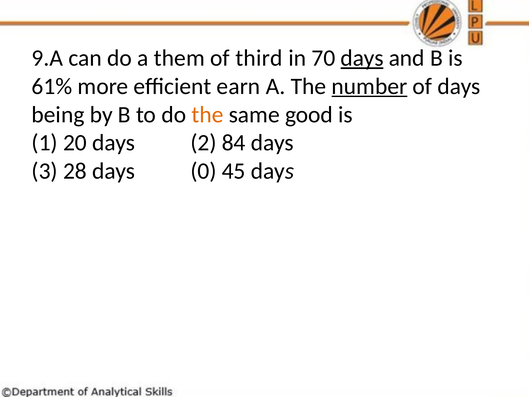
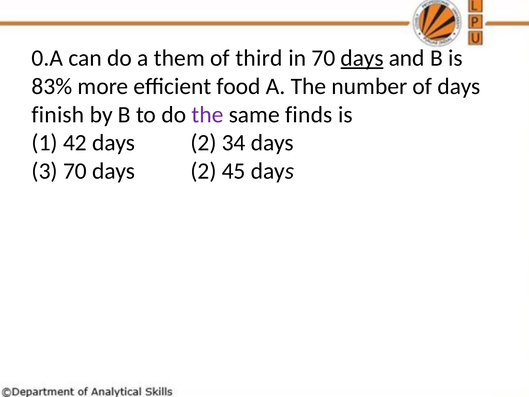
9.A: 9.A -> 0.A (47, 58)
61%: 61% -> 83% (52, 86)
earn: earn -> food (239, 86)
number underline: present -> none (369, 86)
being: being -> finish (58, 115)
the colour: orange -> purple (207, 115)
good: good -> finds (309, 115)
20: 20 -> 42 (75, 143)
84: 84 -> 34 (234, 143)
3 28: 28 -> 70 (75, 171)
0: 0 -> 2 (203, 171)
